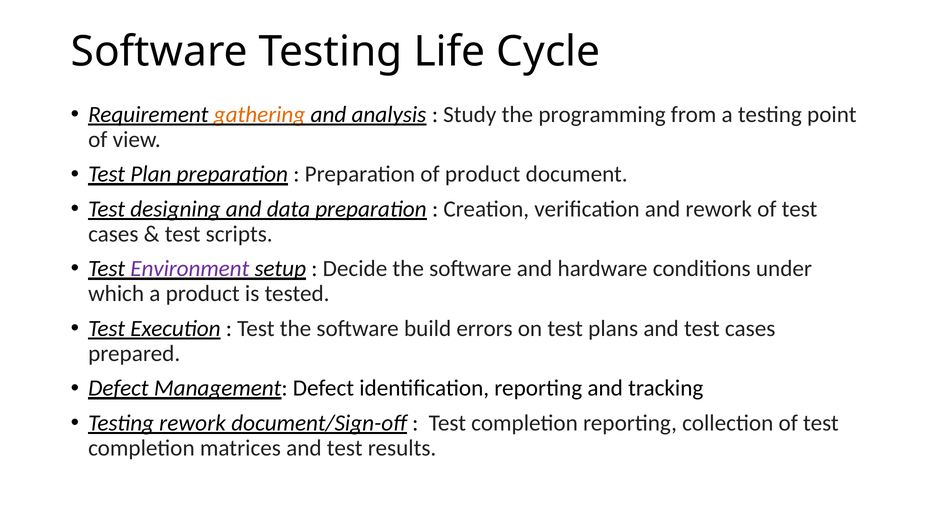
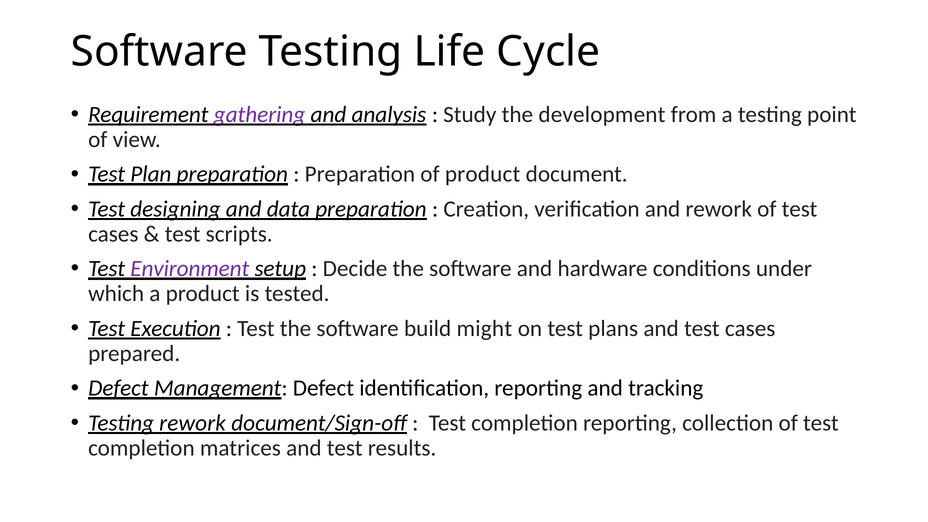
gathering colour: orange -> purple (260, 115)
programming: programming -> development (602, 115)
errors: errors -> might (484, 329)
